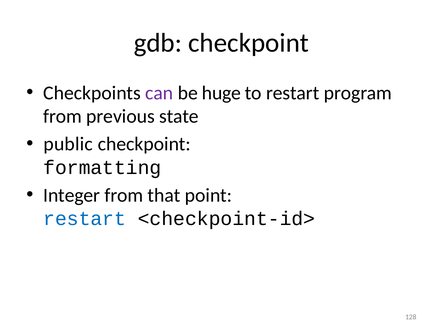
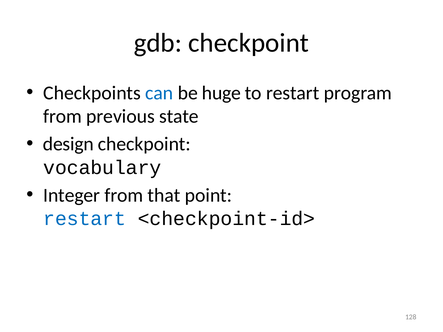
can colour: purple -> blue (159, 93)
public: public -> design (68, 144)
formatting: formatting -> vocabulary (102, 168)
